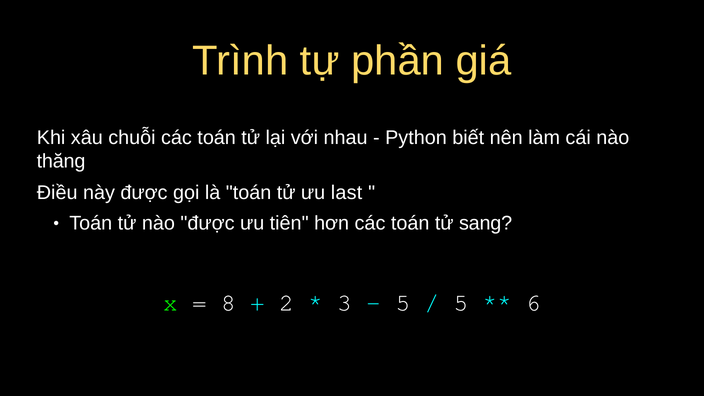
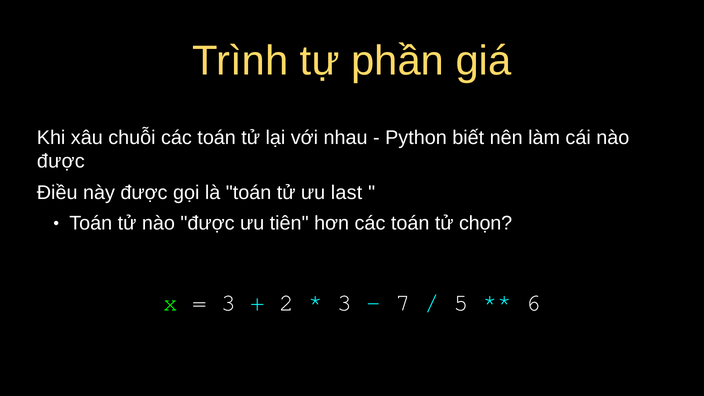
thăng: thăng -> được (61, 161)
sang: sang -> chọn (486, 223)
8: 8 -> 3 (229, 303)
5: 5 -> 7 (403, 303)
